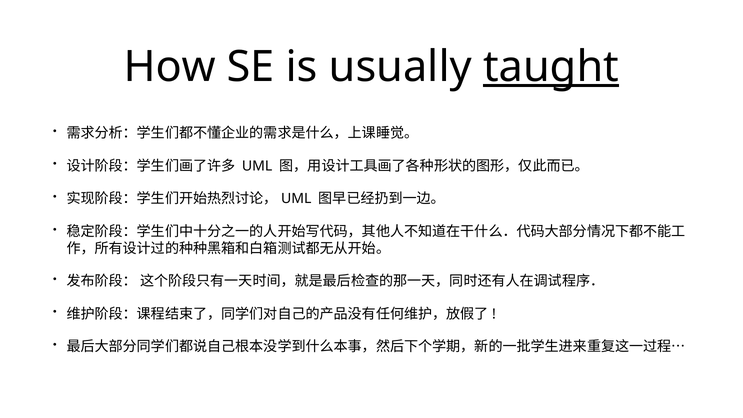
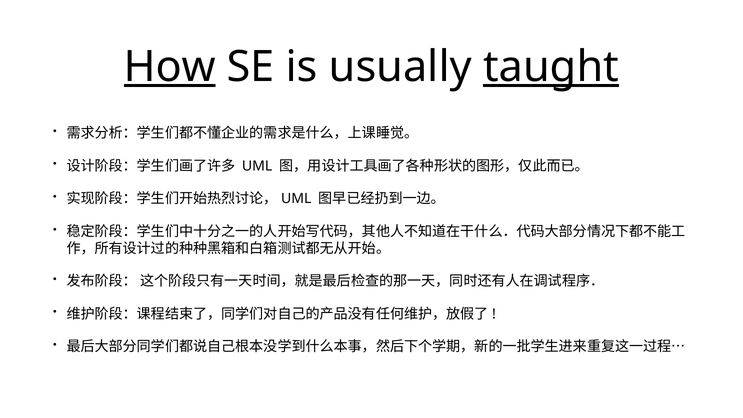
How underline: none -> present (170, 67)
